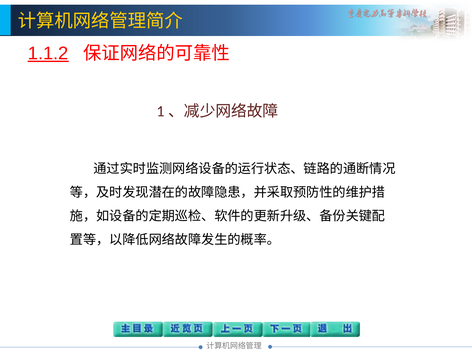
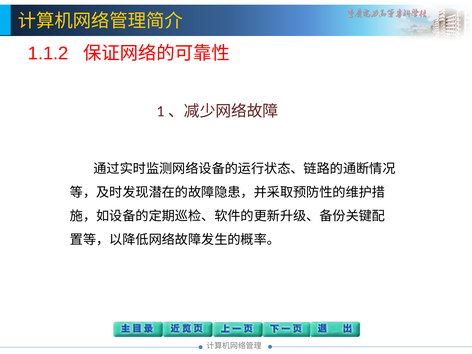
1.1.2 underline: present -> none (48, 53)
